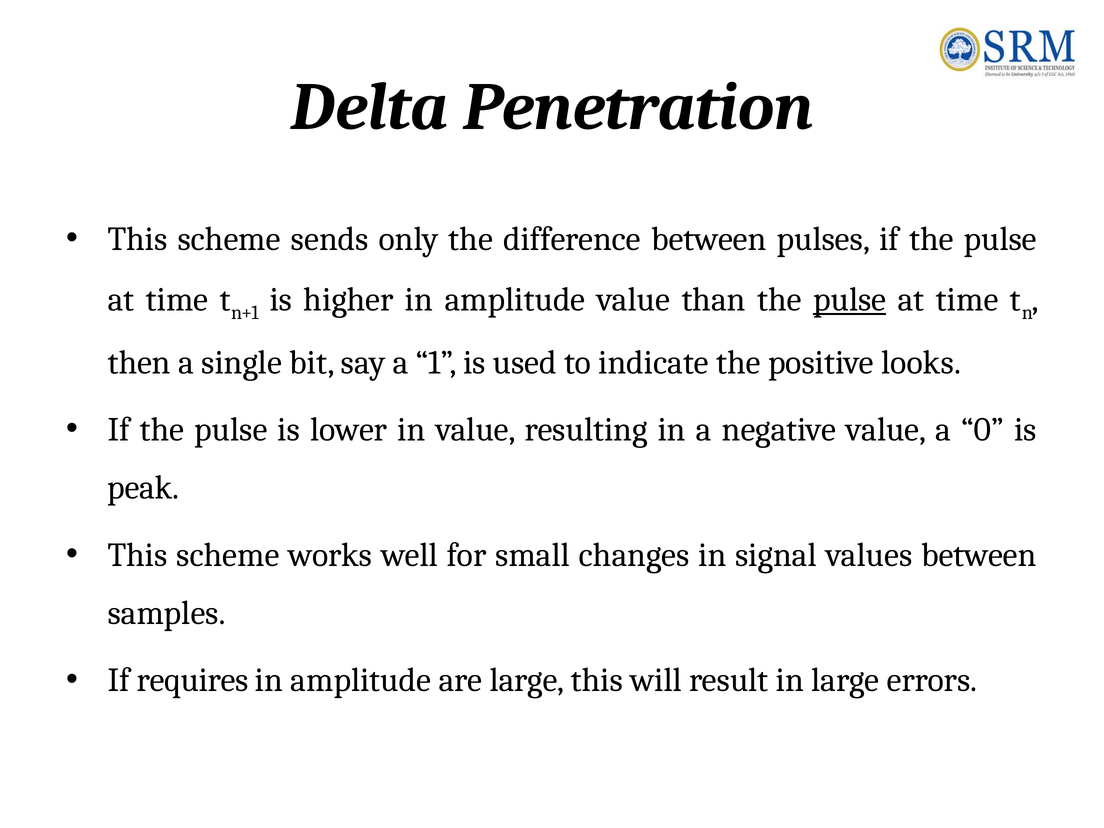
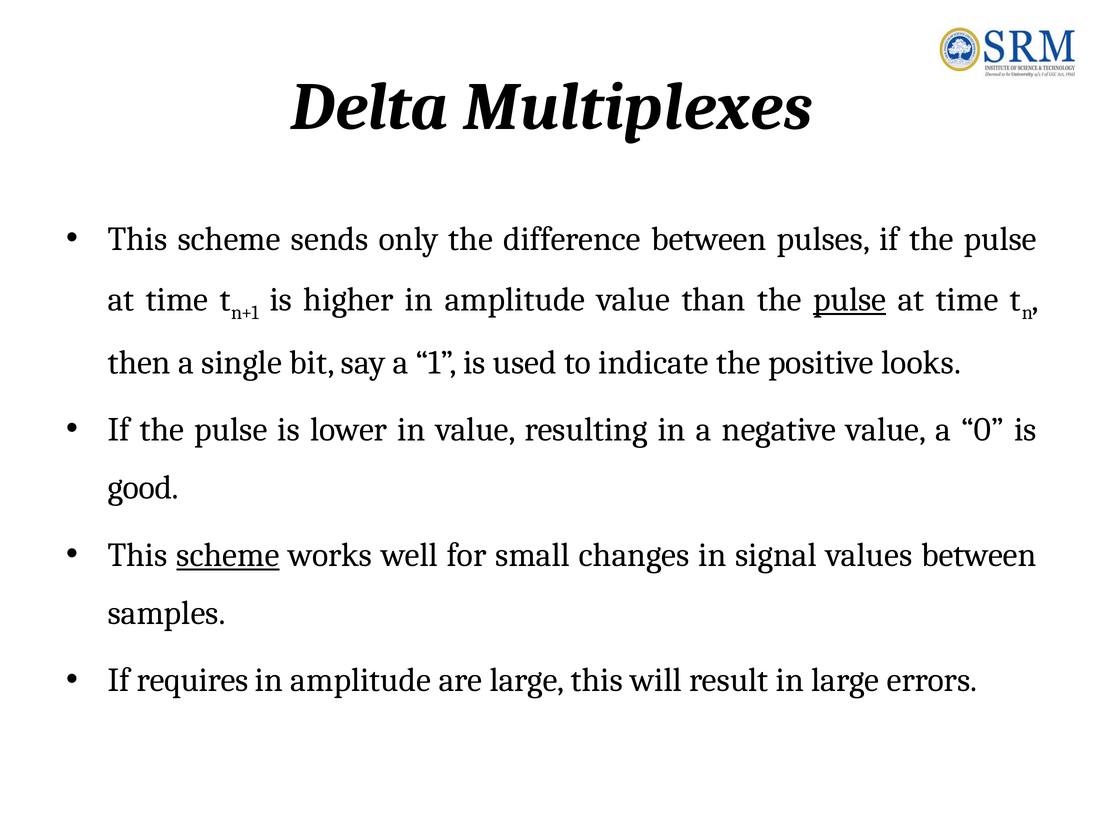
Penetration: Penetration -> Multiplexes (638, 107)
peak: peak -> good (143, 488)
scheme underline: none -> present (228, 555)
